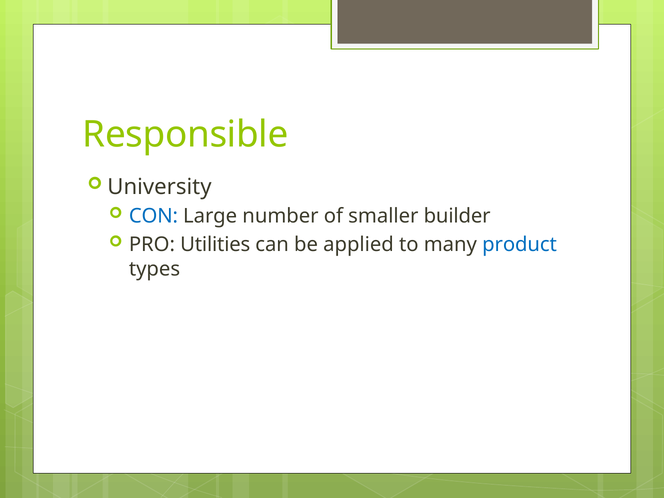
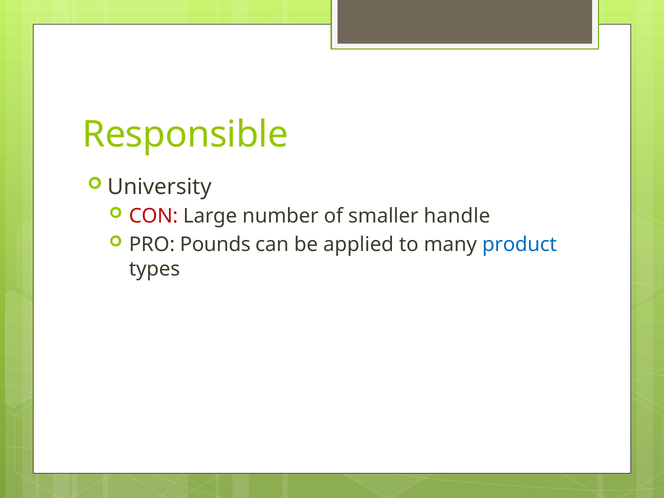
CON colour: blue -> red (153, 216)
builder: builder -> handle (457, 216)
Utilities: Utilities -> Pounds (215, 245)
